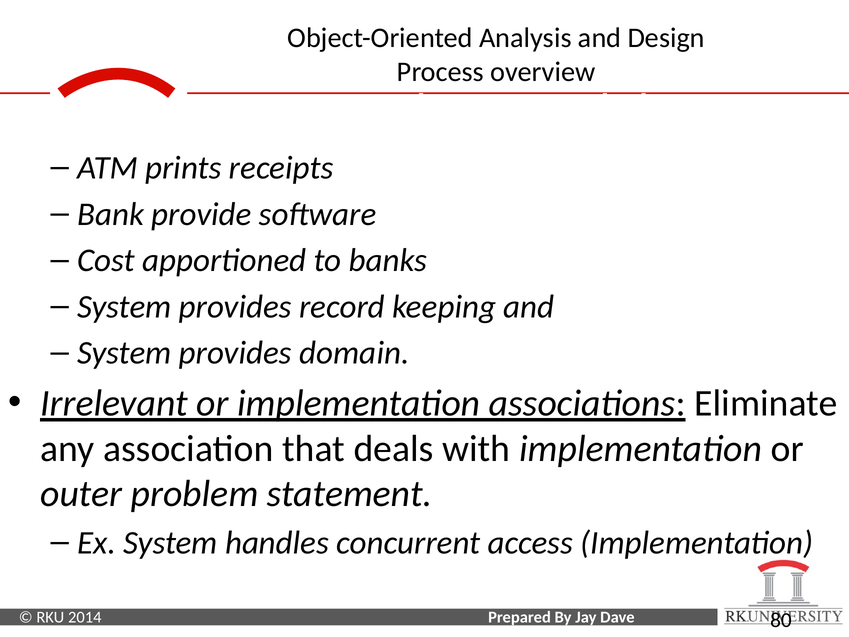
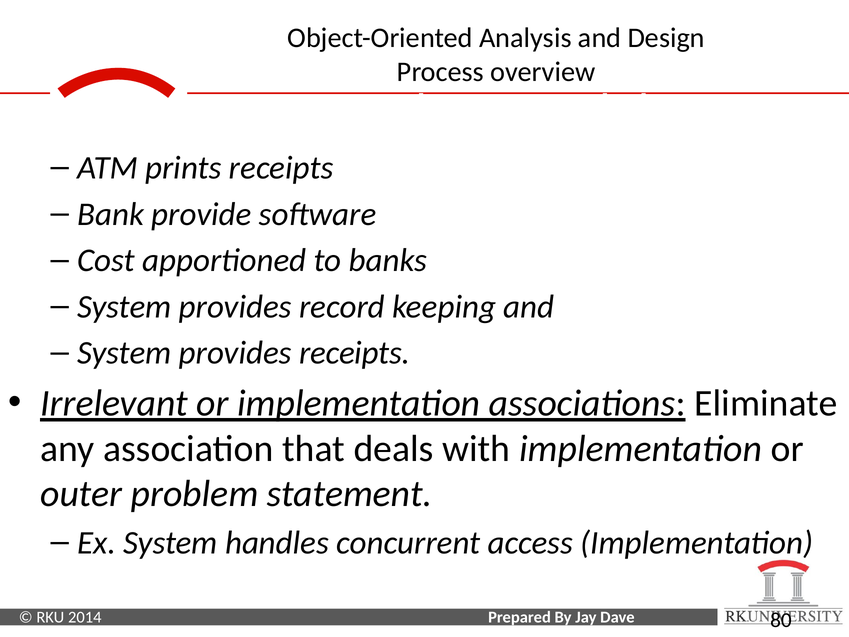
provides domain: domain -> receipts (355, 353)
